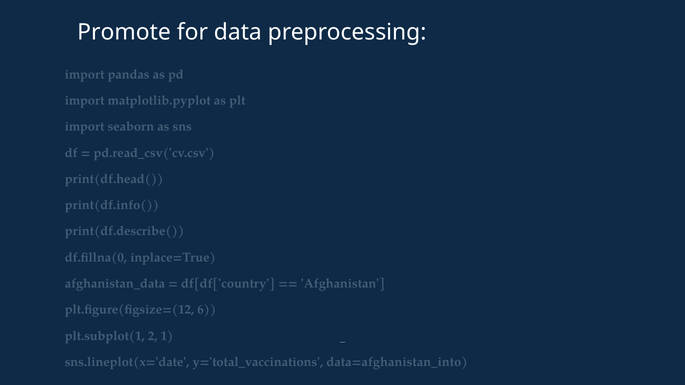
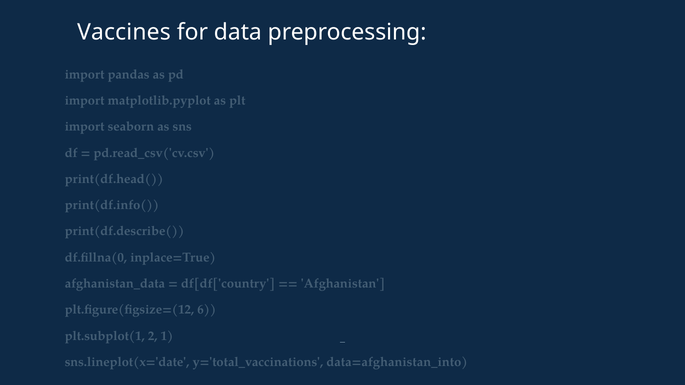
Promote: Promote -> Vaccines (124, 32)
